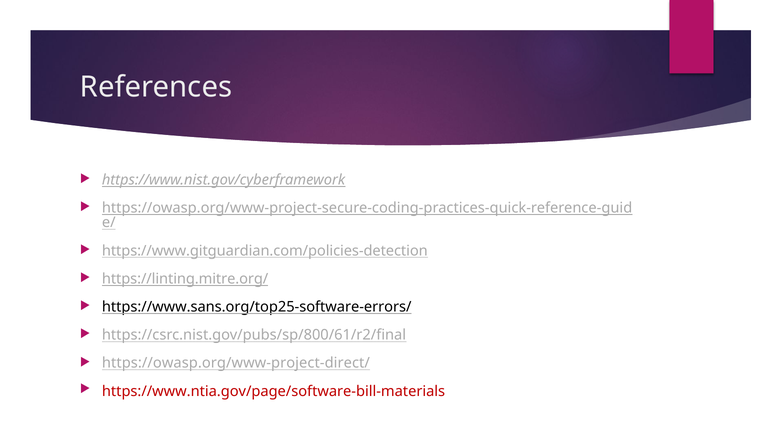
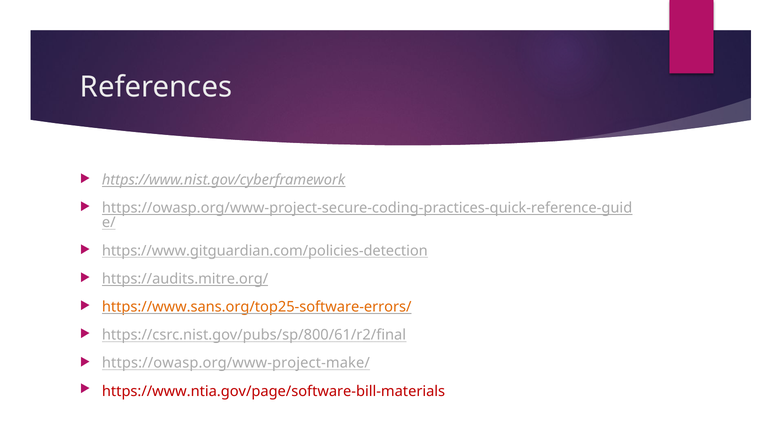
https://linting.mitre.org/: https://linting.mitre.org/ -> https://audits.mitre.org/ (185, 279)
https://www.sans.org/top25-software-errors/ colour: black -> orange (257, 307)
https://owasp.org/www-project-direct/: https://owasp.org/www-project-direct/ -> https://owasp.org/www-project-make/ (236, 363)
